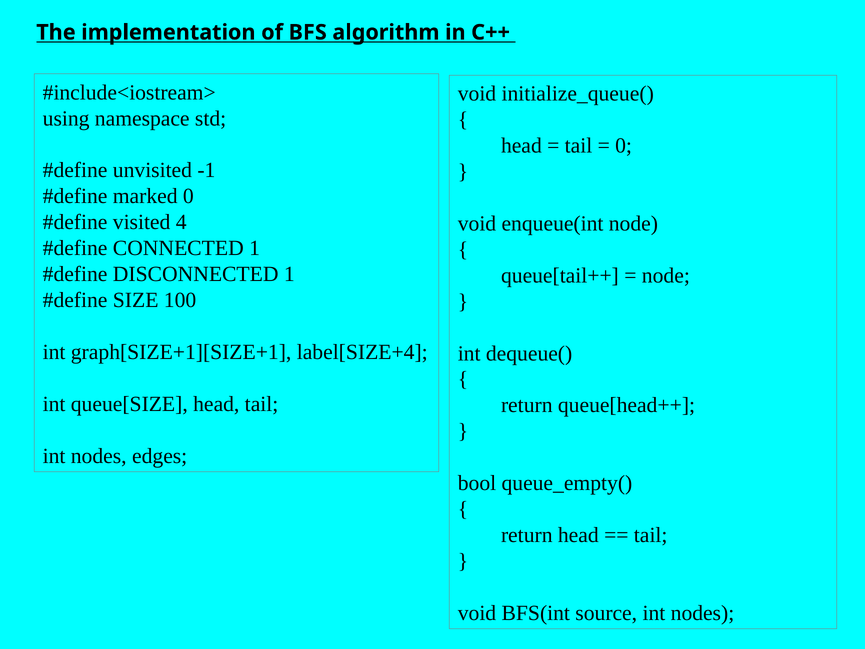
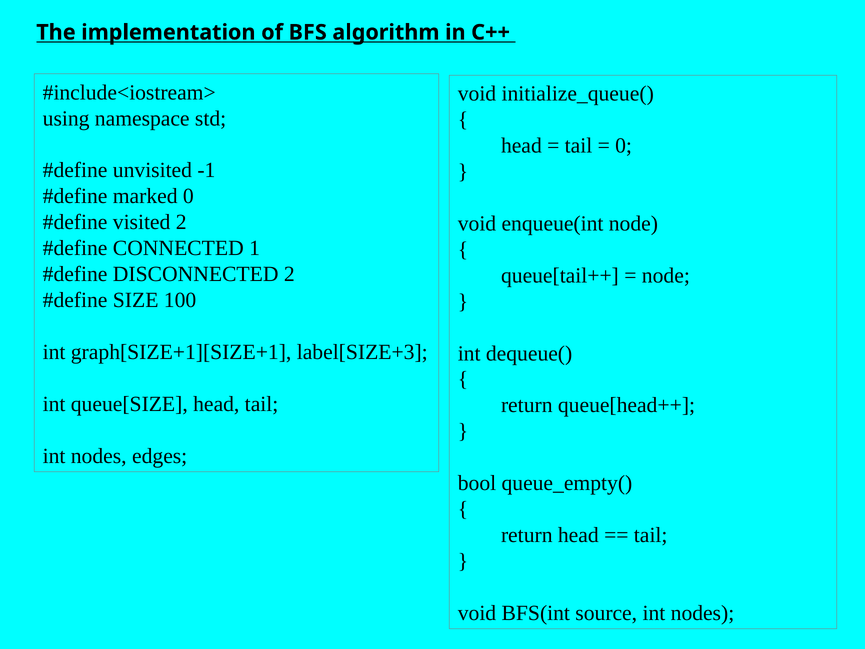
visited 4: 4 -> 2 (181, 222)
DISCONNECTED 1: 1 -> 2 (289, 274)
label[SIZE+4: label[SIZE+4 -> label[SIZE+3 (362, 352)
